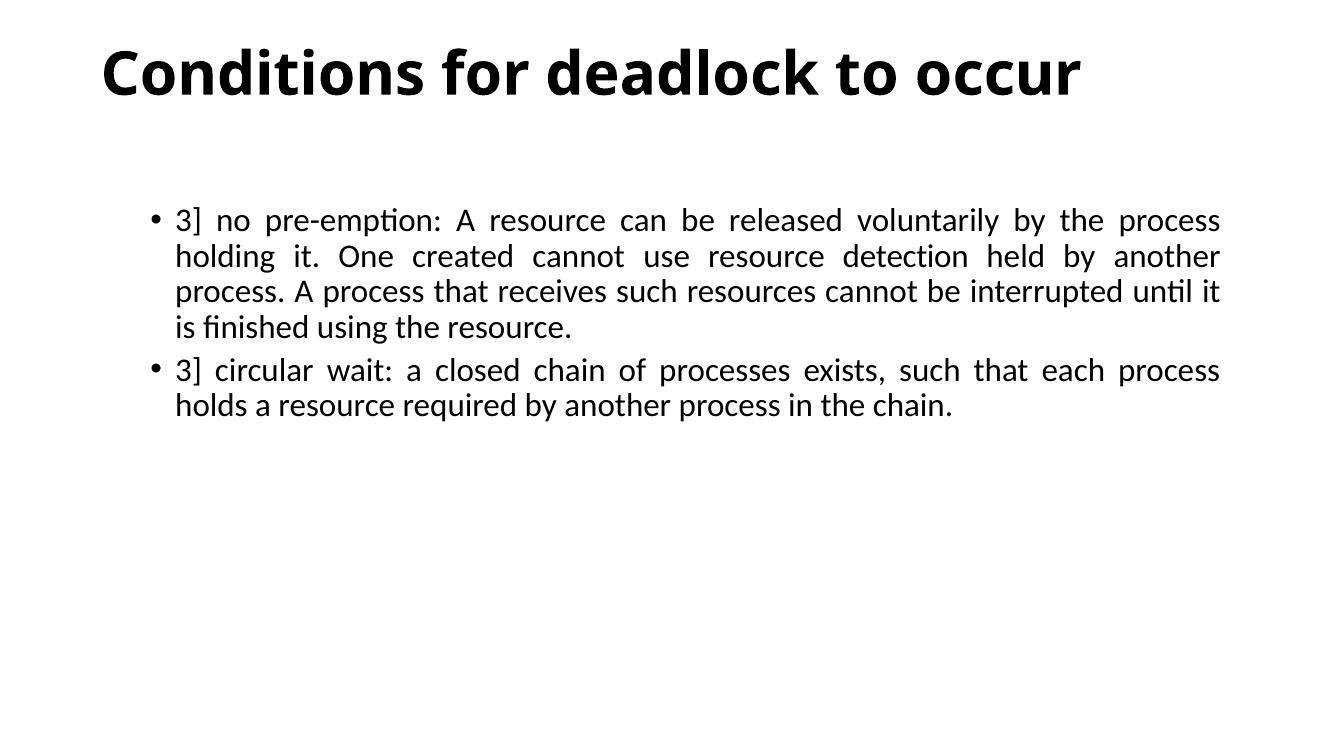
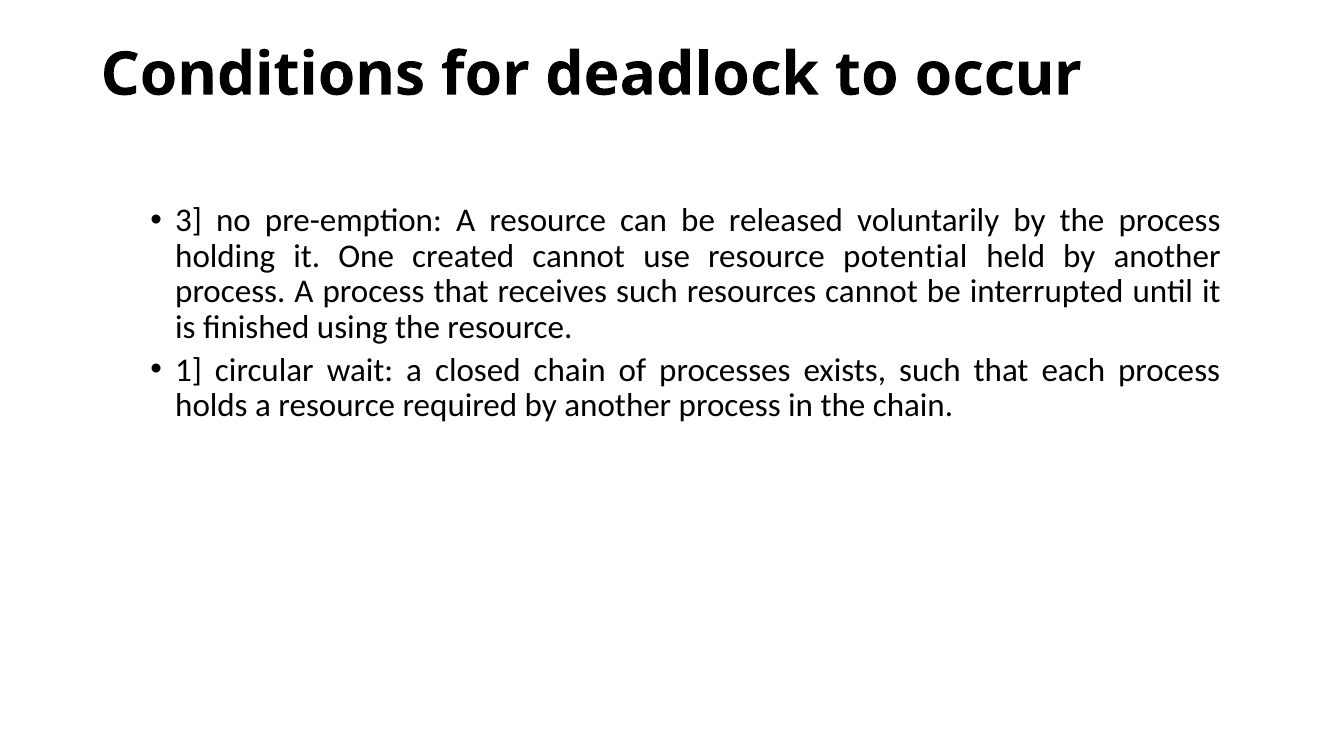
detection: detection -> potential (905, 256)
3: 3 -> 1 (189, 370)
